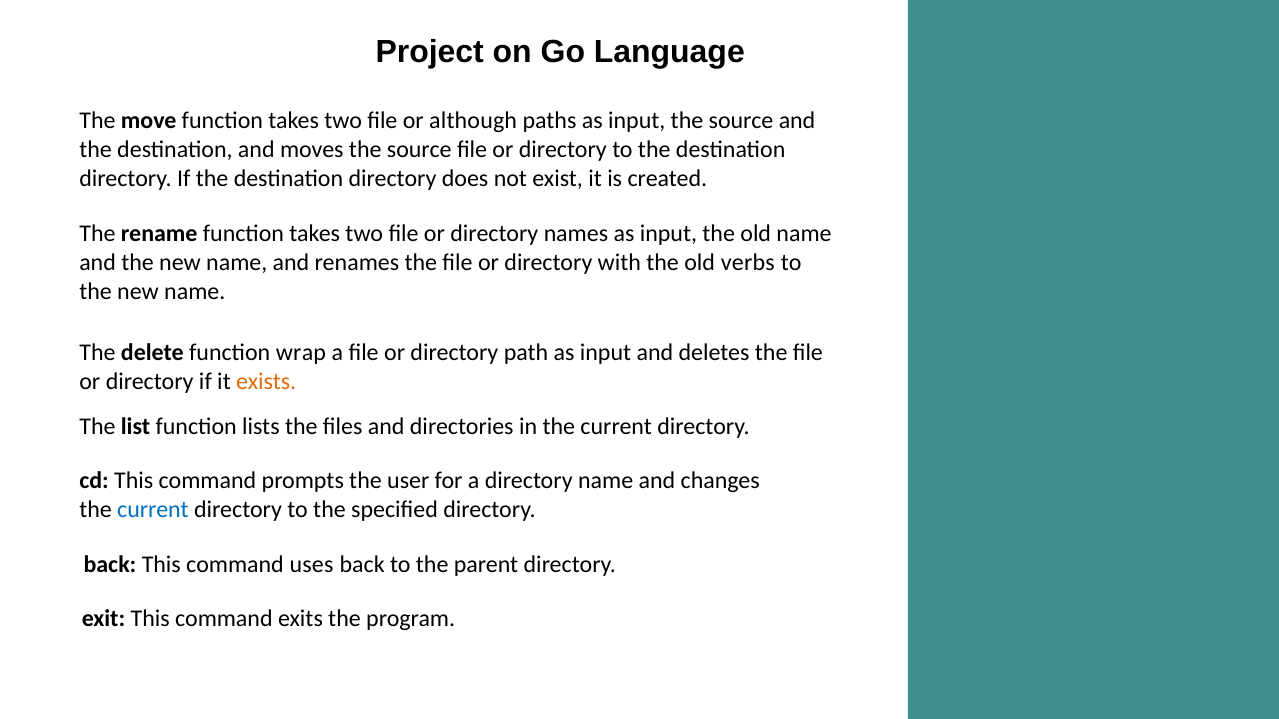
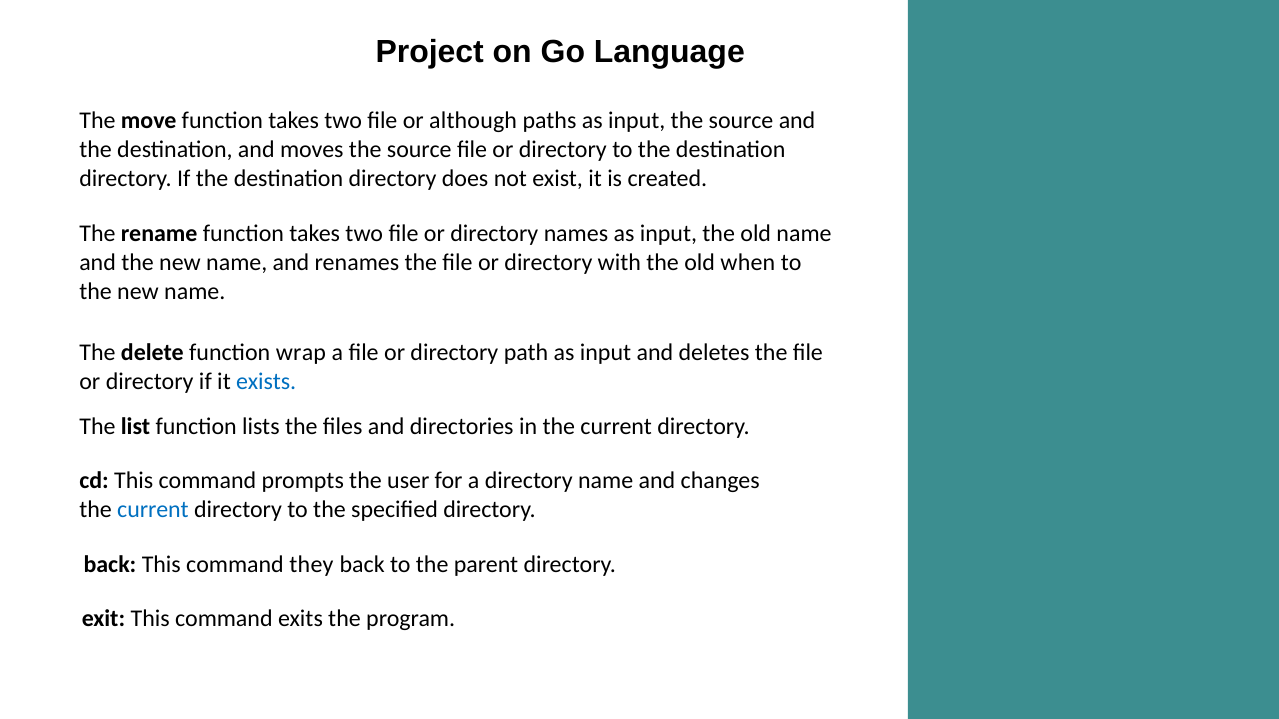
verbs: verbs -> when (748, 263)
exists colour: orange -> blue (266, 381)
uses: uses -> they (312, 565)
